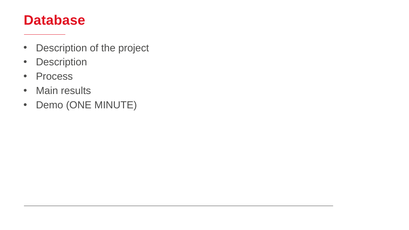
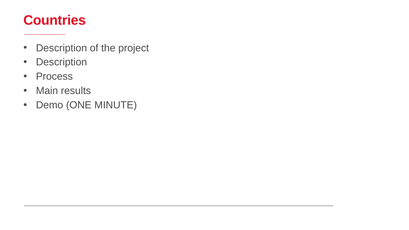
Database: Database -> Countries (55, 20)
